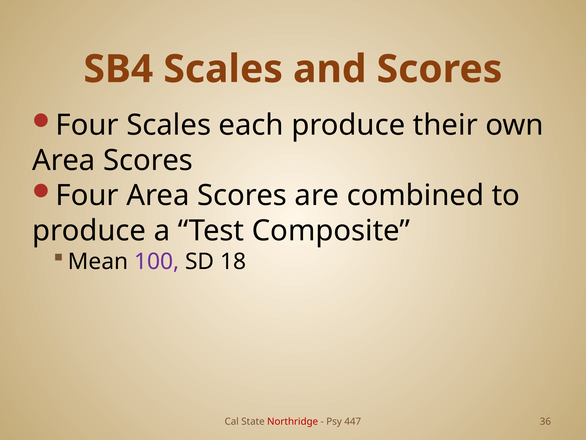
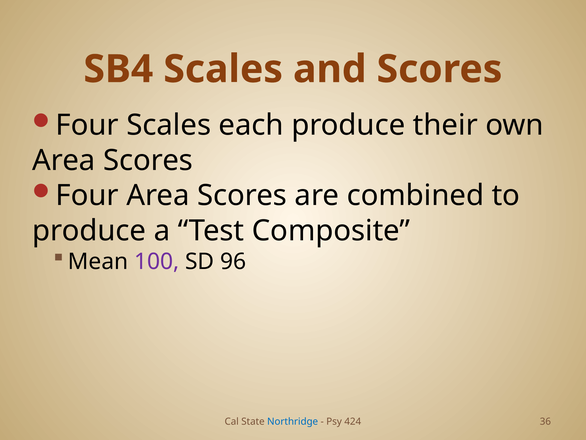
18: 18 -> 96 (233, 261)
Northridge colour: red -> blue (293, 421)
447: 447 -> 424 (353, 421)
